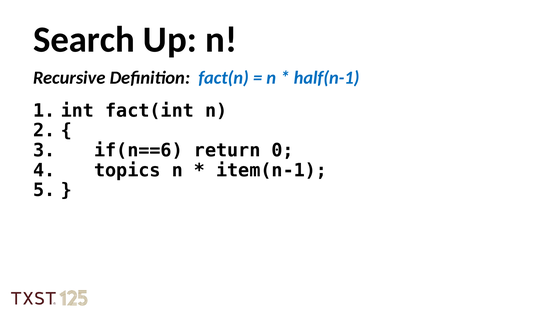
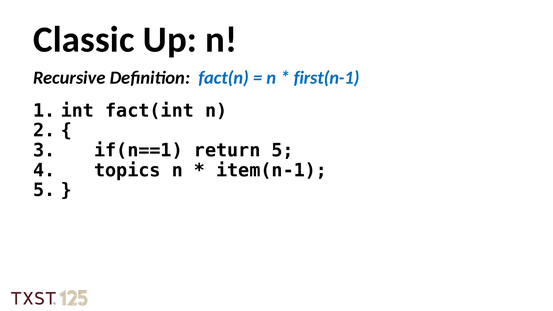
Search: Search -> Classic (84, 40)
half(n-1: half(n-1 -> first(n-1 (327, 78)
if(n==6: if(n==6 -> if(n==1 (138, 150)
return 0: 0 -> 5 (283, 150)
